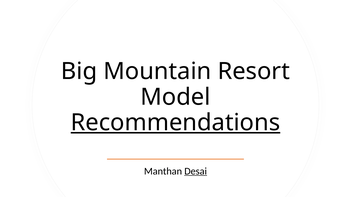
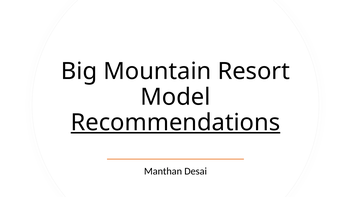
Desai underline: present -> none (196, 172)
